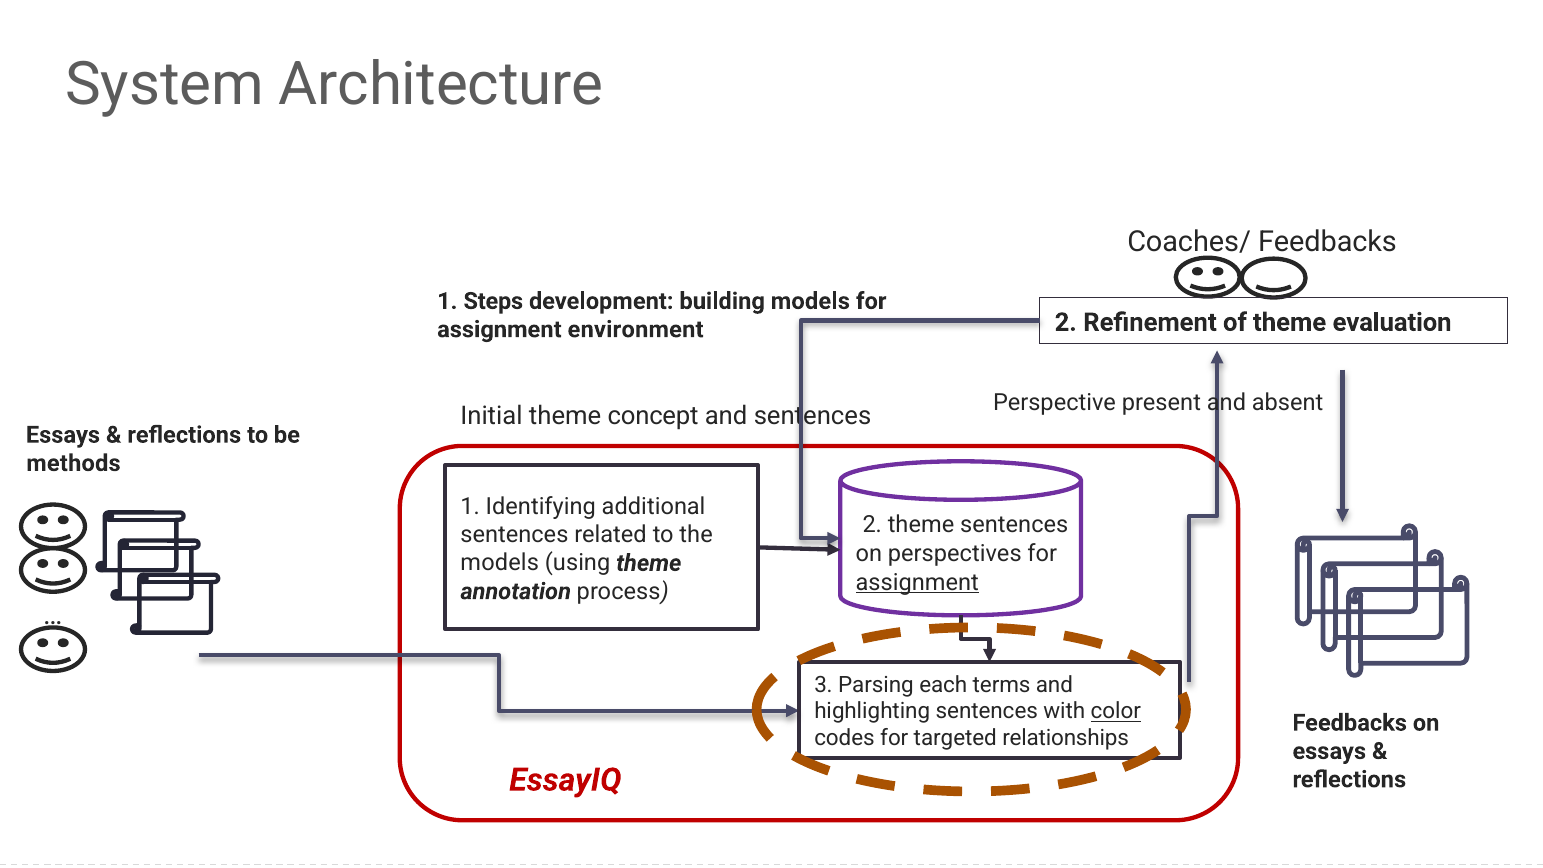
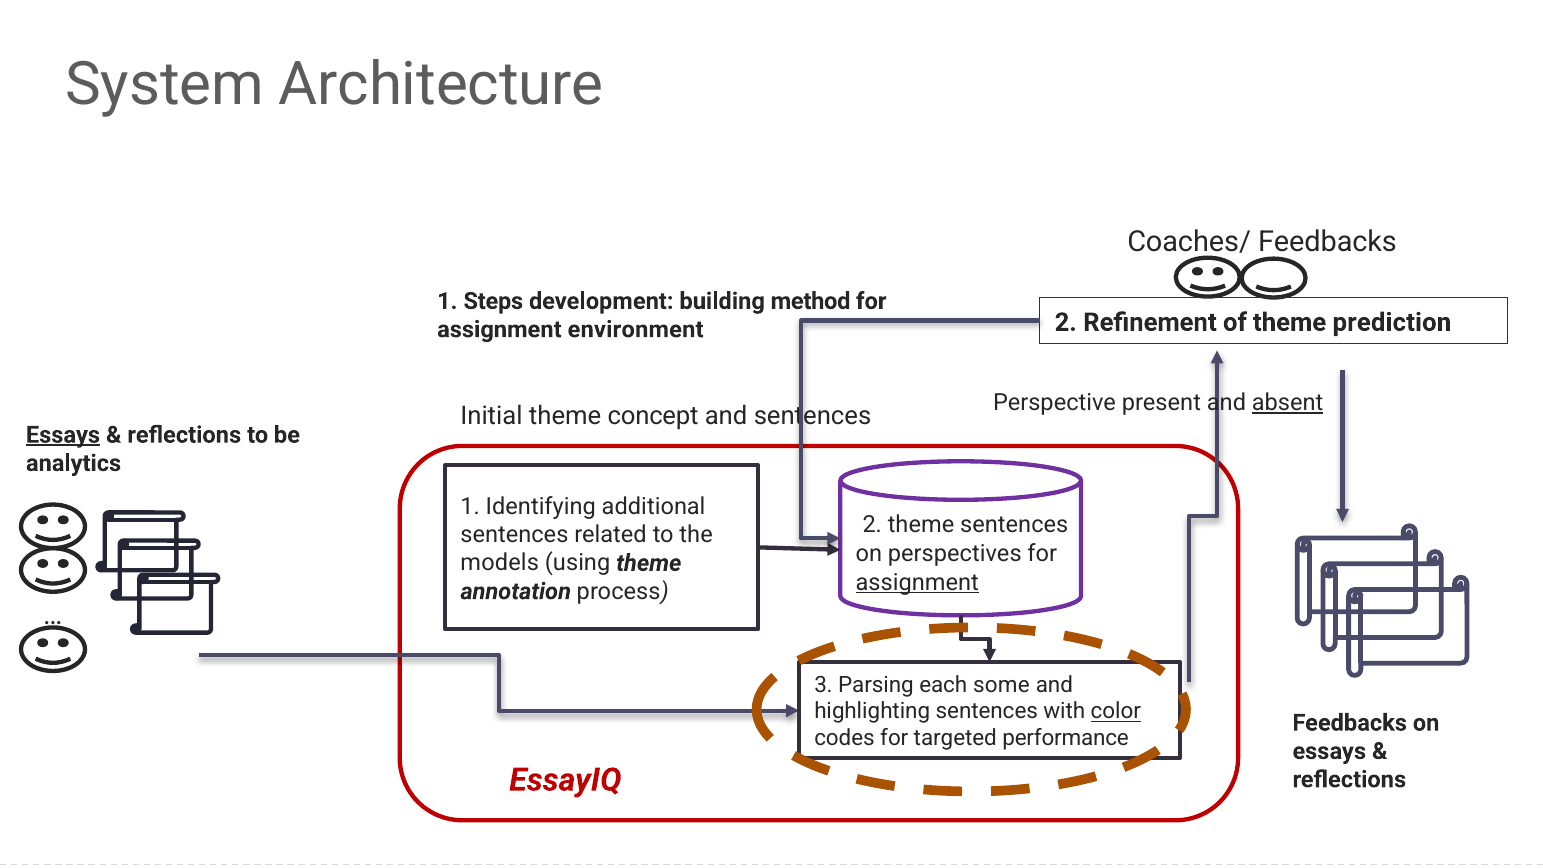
building models: models -> method (811, 301)
evaluation: evaluation -> prediction (1392, 322)
absent underline: none -> present (1288, 403)
Essays underline: none -> present (63, 435)
methods: methods -> analytics (74, 463)
terms: terms -> some (1001, 685)
relationships: relationships -> performance (1066, 739)
